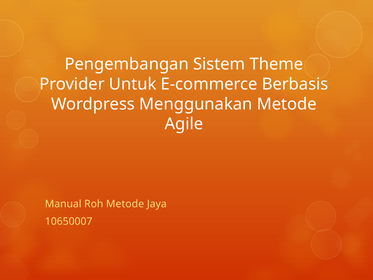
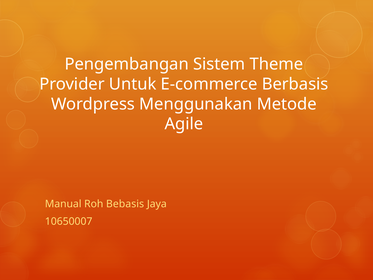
Roh Metode: Metode -> Bebasis (125, 204)
